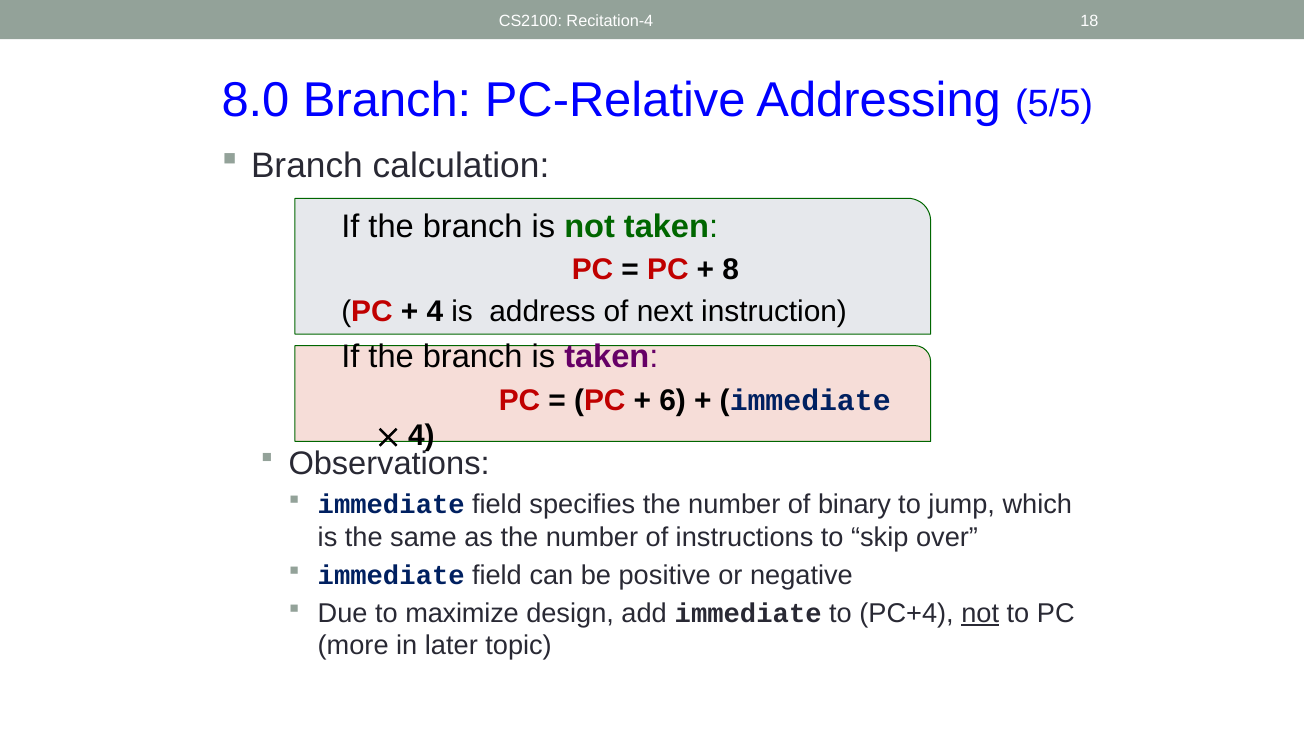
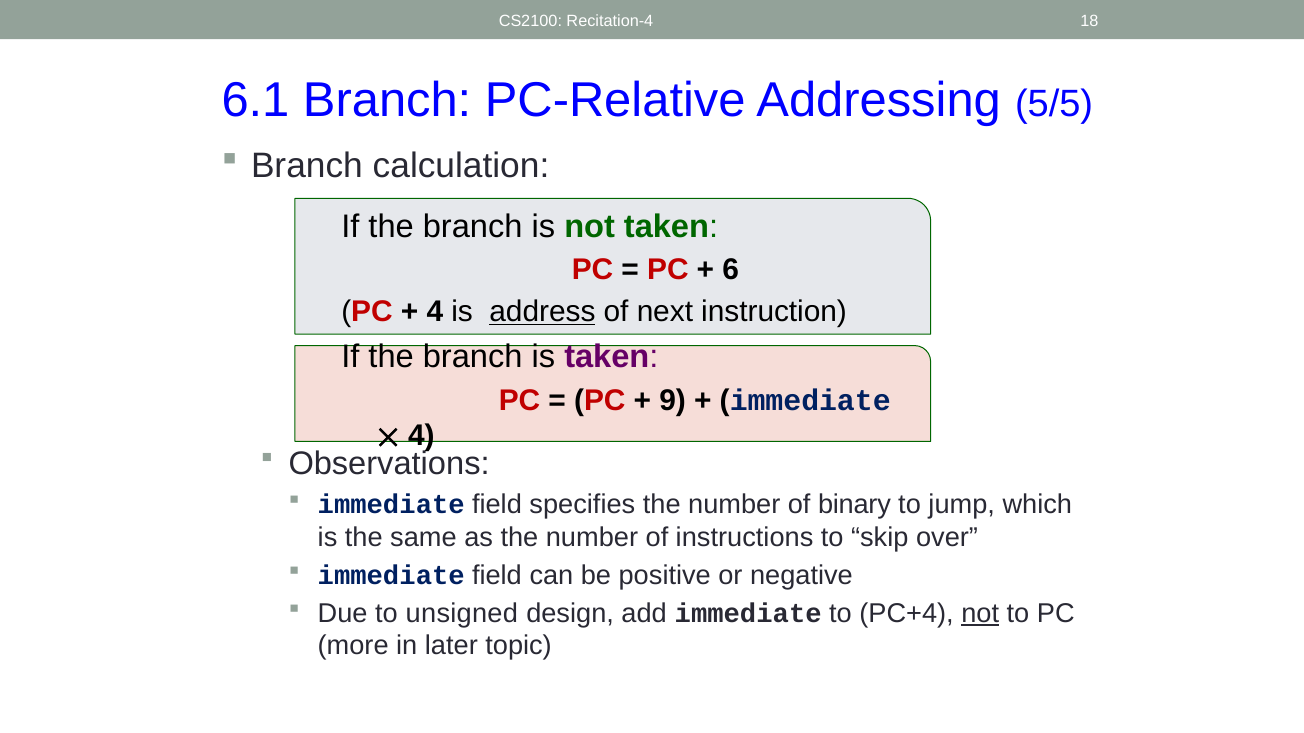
8.0: 8.0 -> 6.1 (255, 100)
8: 8 -> 6 (731, 270)
address underline: none -> present (542, 312)
6: 6 -> 9 (673, 400)
maximize: maximize -> unsigned (462, 614)
